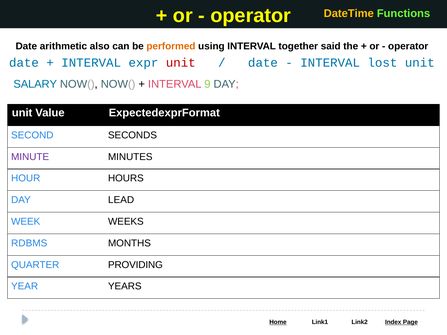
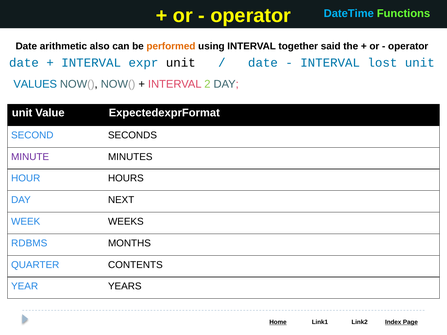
DateTime colour: yellow -> light blue (349, 13)
unit colour: red -> black (181, 63)
SALARY: SALARY -> VALUES (35, 84)
9: 9 -> 2 (207, 84)
LEAD: LEAD -> NEXT (121, 200)
PROVIDING: PROVIDING -> CONTENTS (135, 265)
